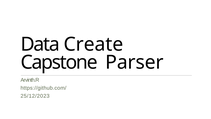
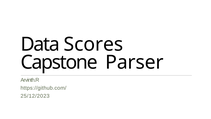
Create: Create -> Scores (93, 44)
